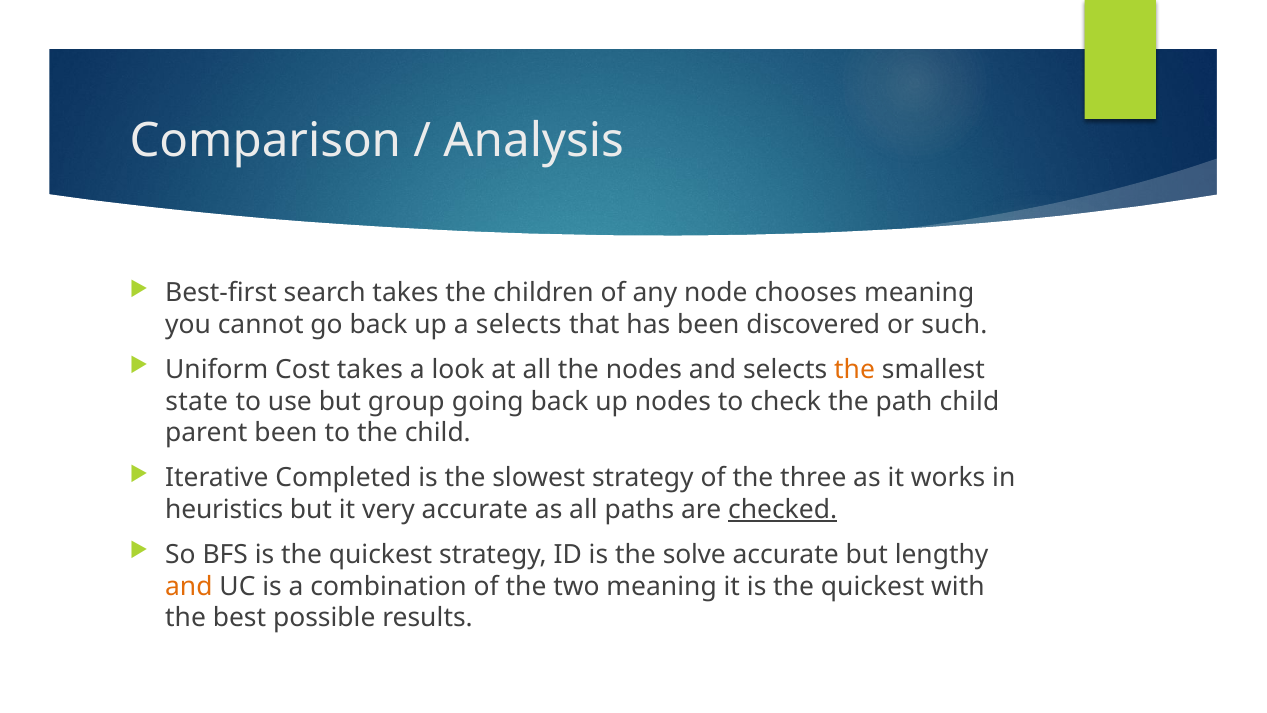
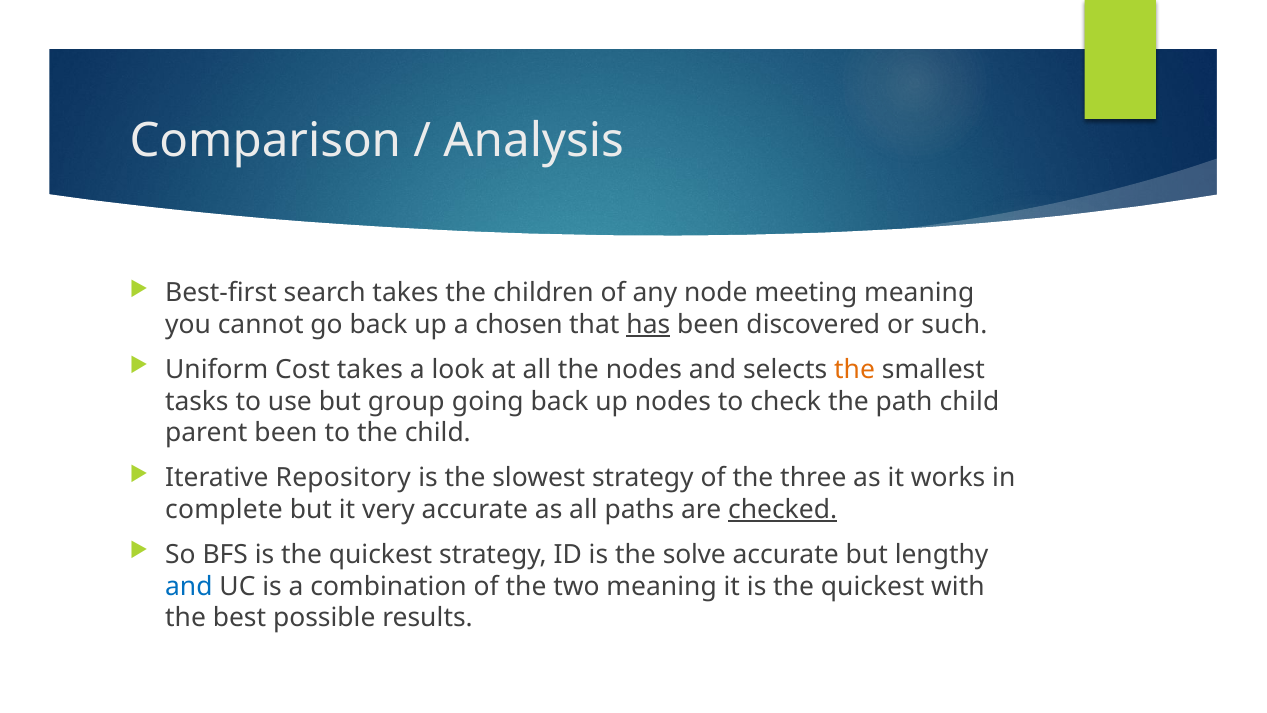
chooses: chooses -> meeting (806, 293)
a selects: selects -> chosen (519, 325)
has underline: none -> present (648, 325)
state: state -> tasks (197, 401)
Completed: Completed -> Repository (343, 478)
heuristics: heuristics -> complete (224, 510)
and colour: orange -> blue (189, 586)
